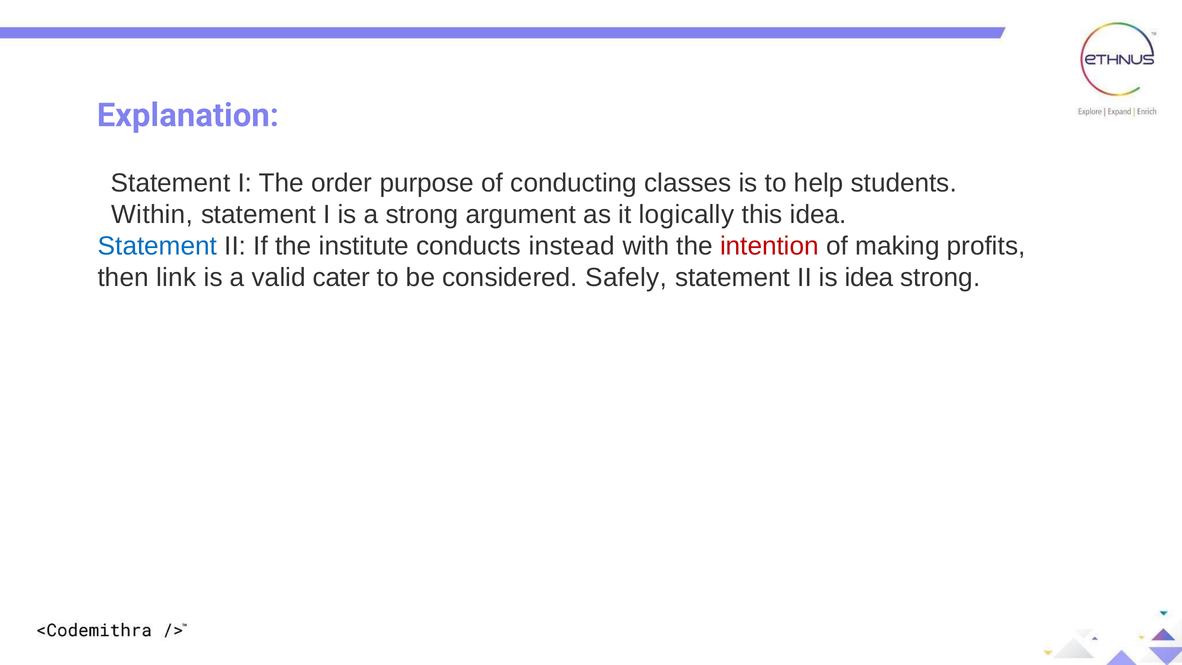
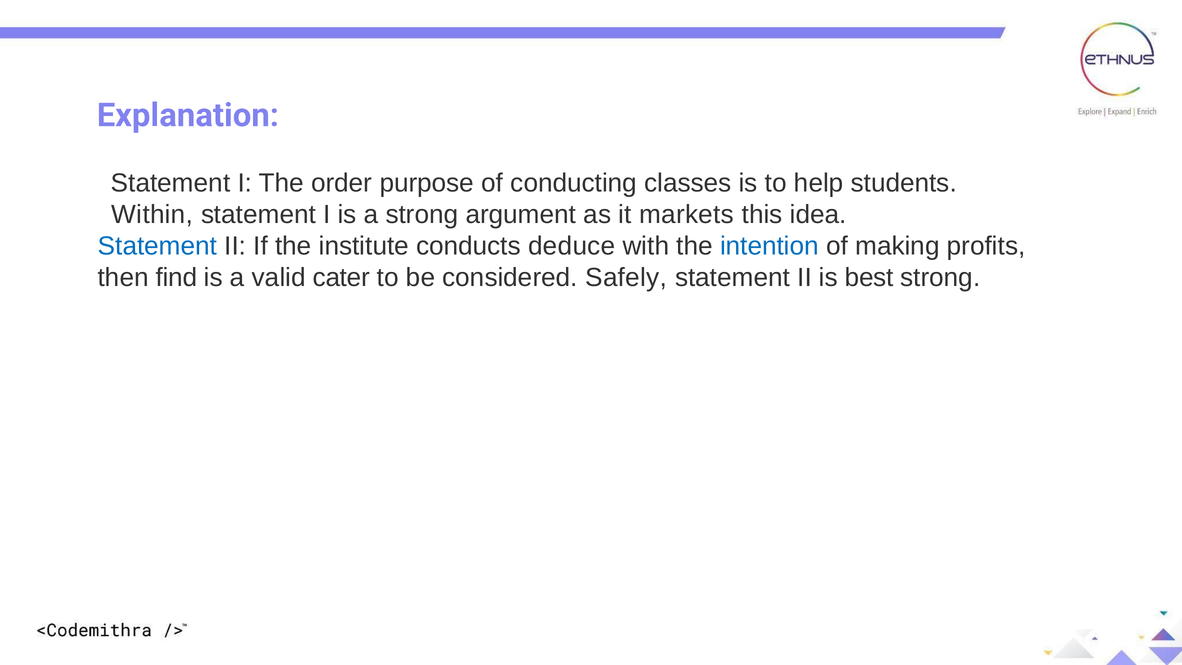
logically: logically -> markets (686, 215)
instead: instead -> deduce (572, 246)
intention colour: red -> blue (770, 246)
link: link -> find (176, 278)
is idea: idea -> best (869, 278)
